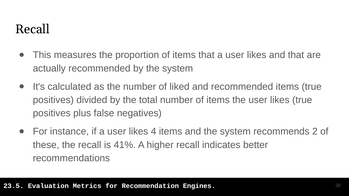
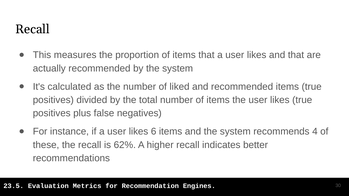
4: 4 -> 6 (154, 132)
2: 2 -> 4 (315, 132)
41%: 41% -> 62% (125, 145)
